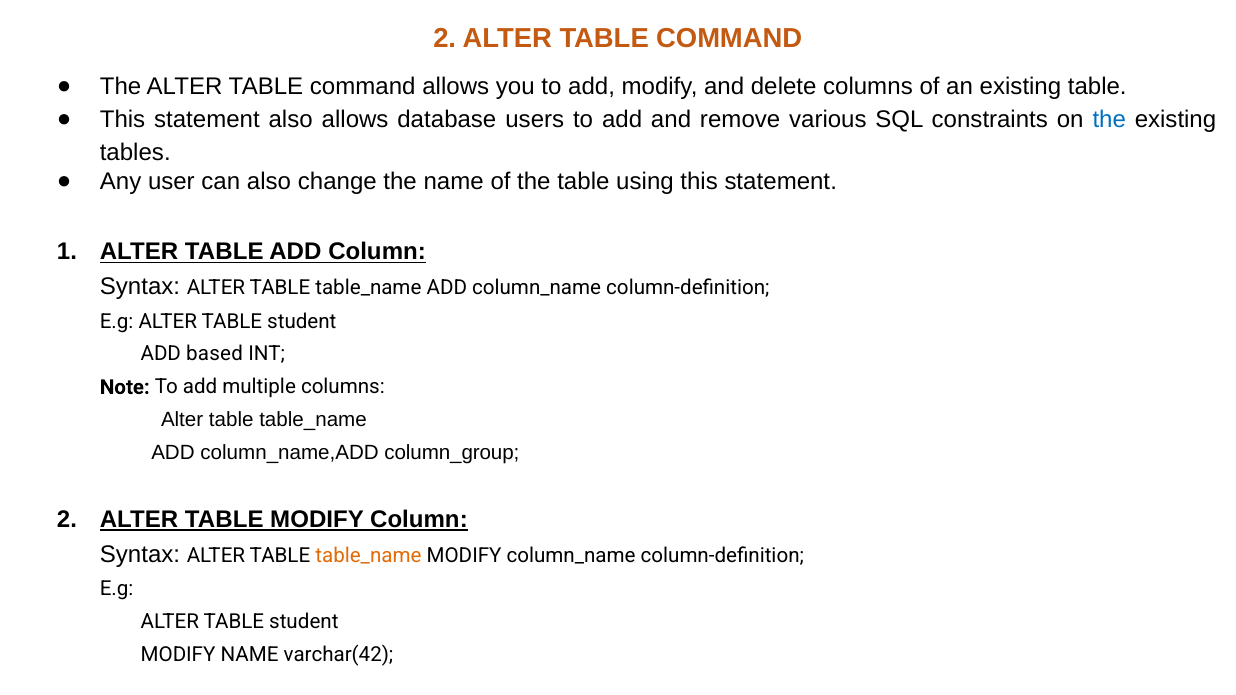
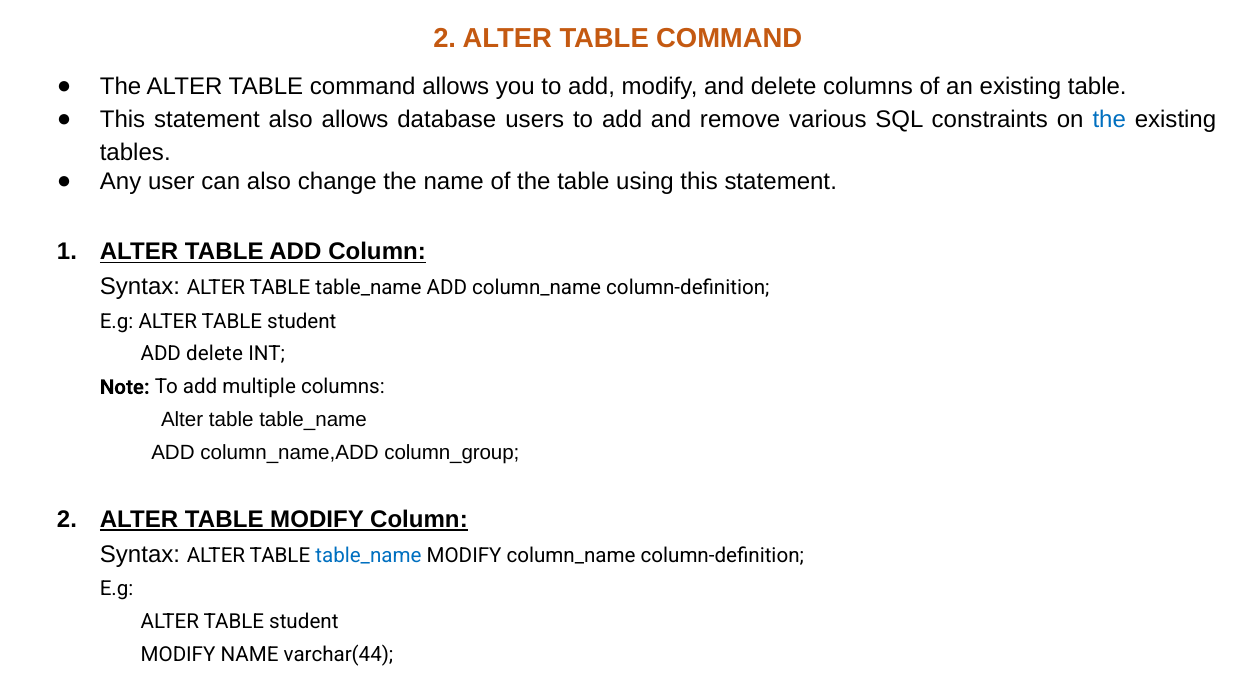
ADD based: based -> delete (215, 354)
table_name colour: orange -> blue (368, 556)
varchar(42: varchar(42 -> varchar(44 (338, 655)
